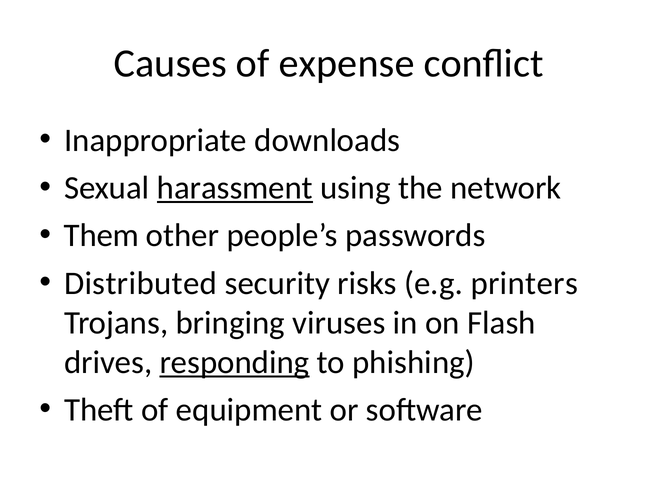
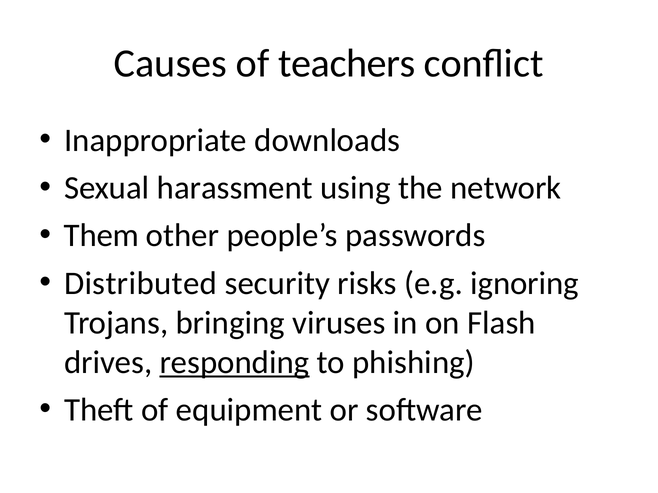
expense: expense -> teachers (347, 64)
harassment underline: present -> none (235, 188)
printers: printers -> ignoring (525, 284)
